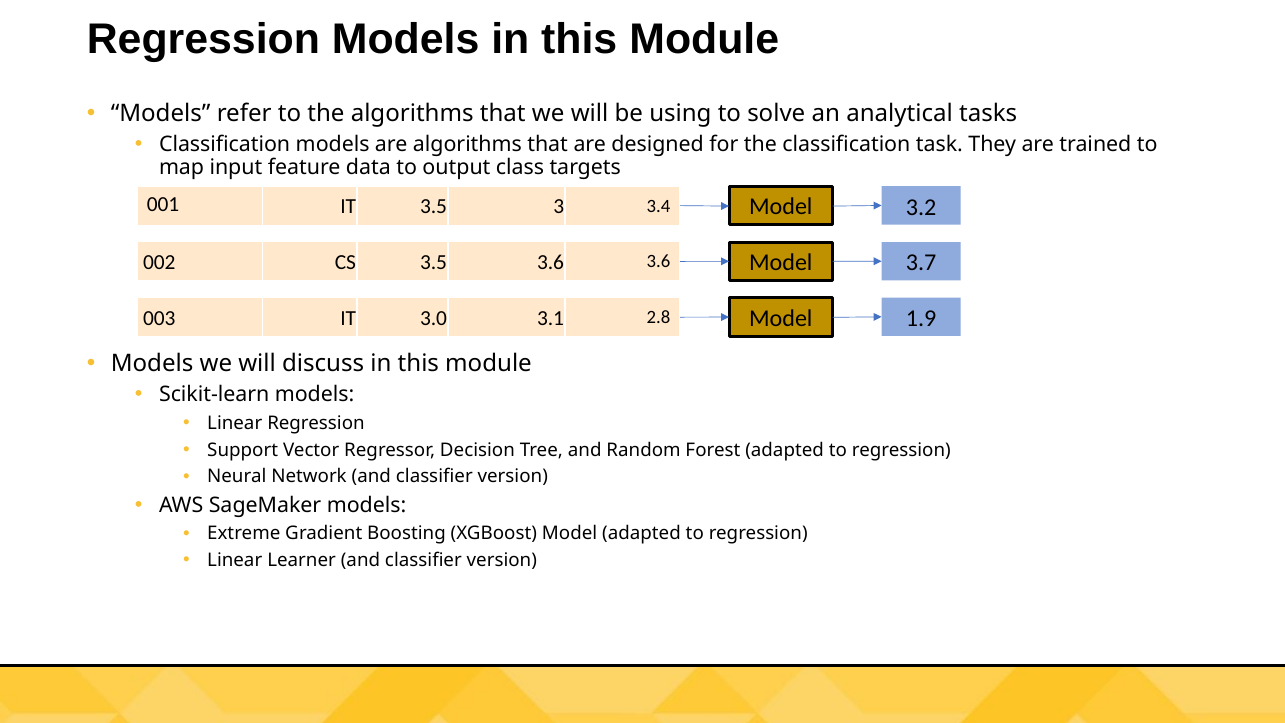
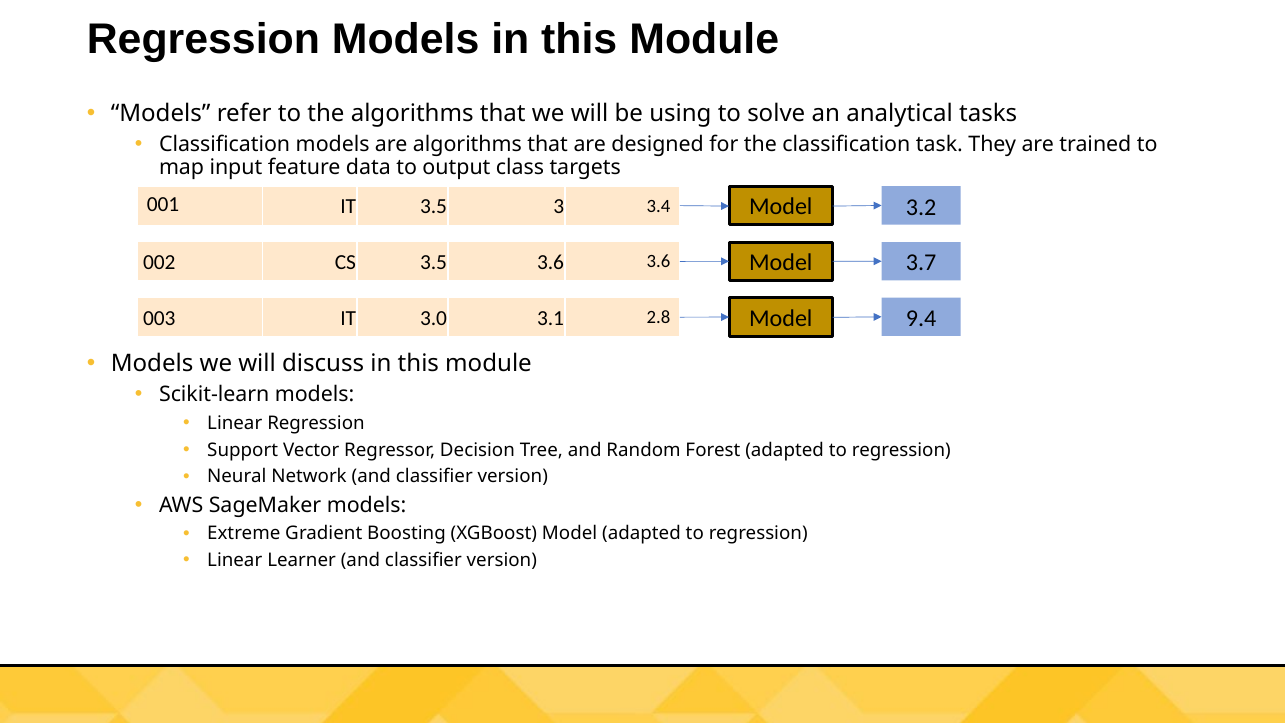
1.9: 1.9 -> 9.4 (921, 318)
